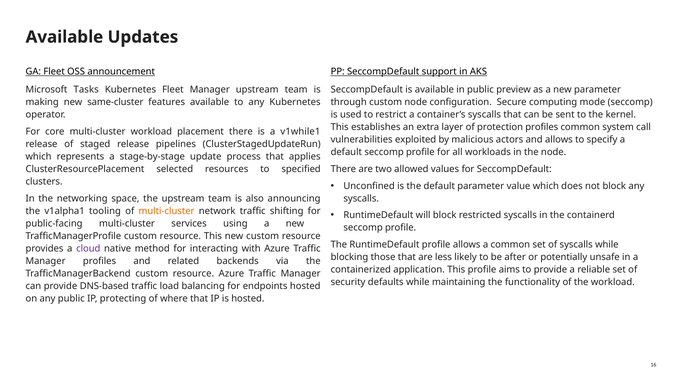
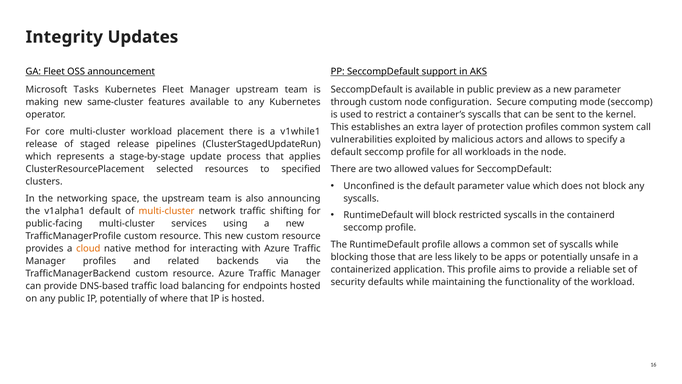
Available: Available -> Integrity (64, 37)
v1alpha1 tooling: tooling -> default (105, 211)
cloud colour: purple -> orange (88, 248)
after: after -> apps (515, 257)
IP protecting: protecting -> potentially (123, 298)
